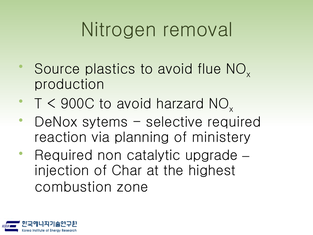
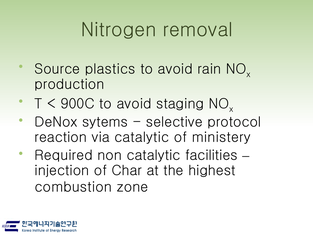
flue: flue -> rain (209, 69)
harzard: harzard -> staging (180, 104)
selective required: required -> protocol (234, 122)
via planning: planning -> catalytic (142, 137)
upgrade: upgrade -> facilities (211, 155)
